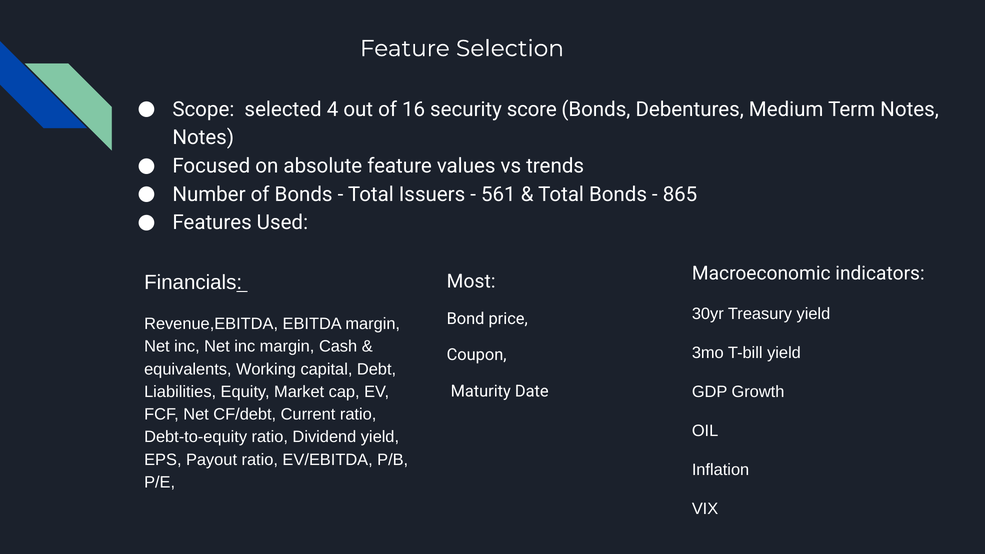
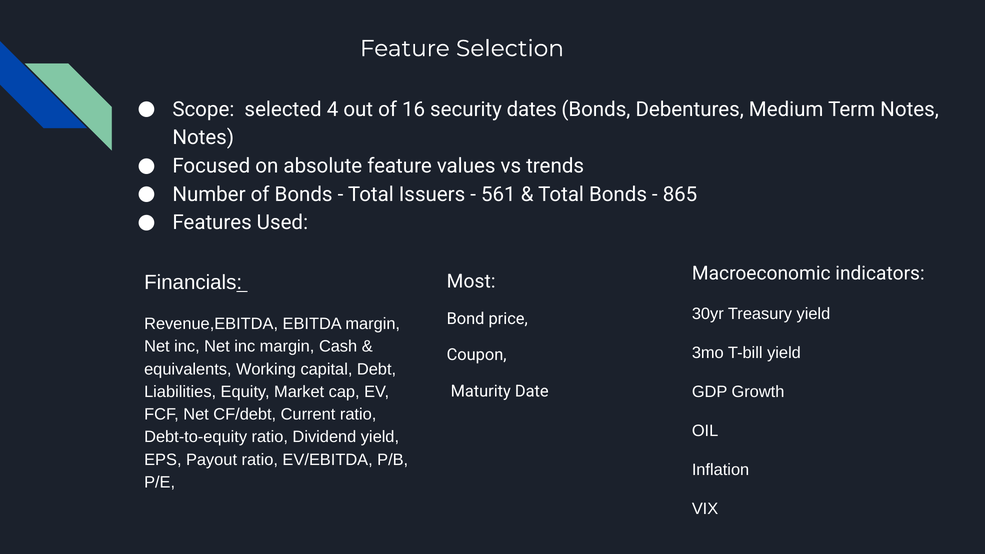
score: score -> dates (532, 109)
